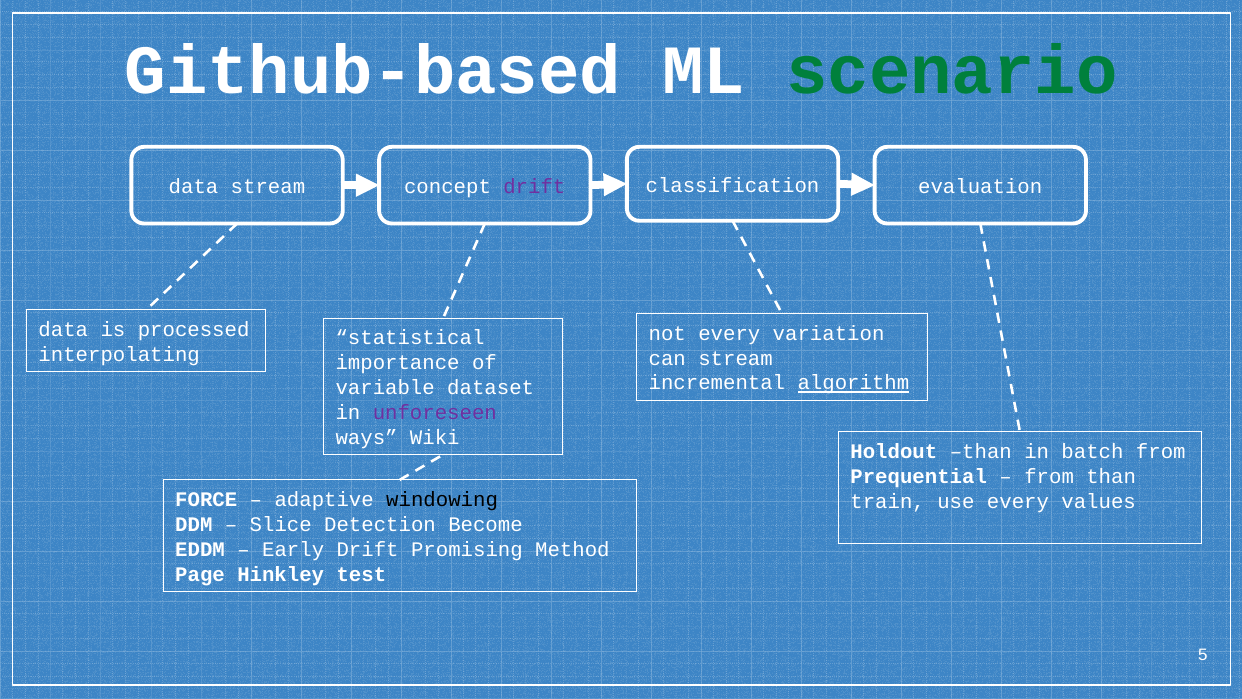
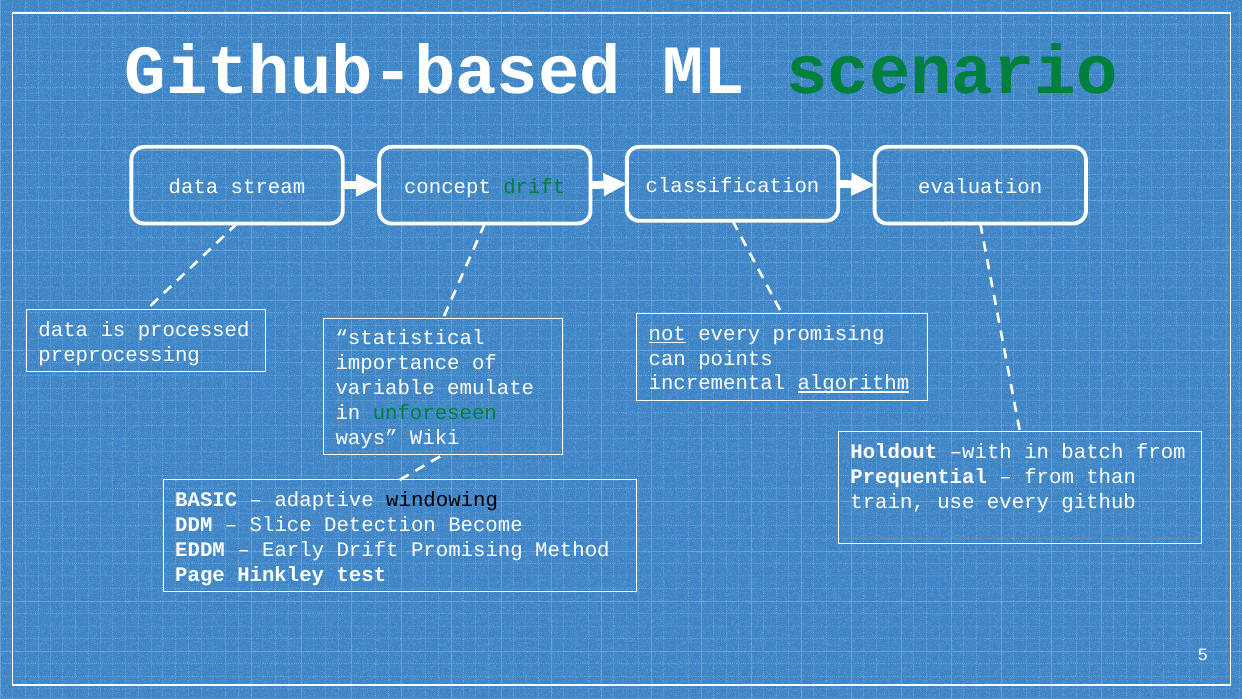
drift colour: purple -> green (534, 186)
not underline: none -> present (667, 333)
every variation: variation -> promising (829, 333)
interpolating: interpolating -> preprocessing (119, 355)
can stream: stream -> points (736, 358)
dataset: dataset -> emulate (491, 388)
unforeseen colour: purple -> green (435, 412)
Holdout than: than -> with (981, 451)
FORCE: FORCE -> BASIC (206, 500)
values: values -> github (1099, 501)
